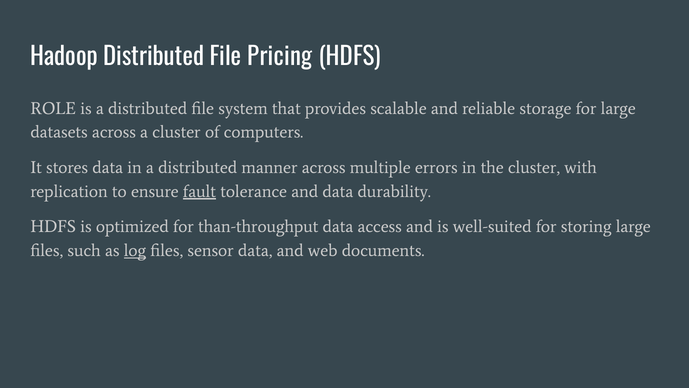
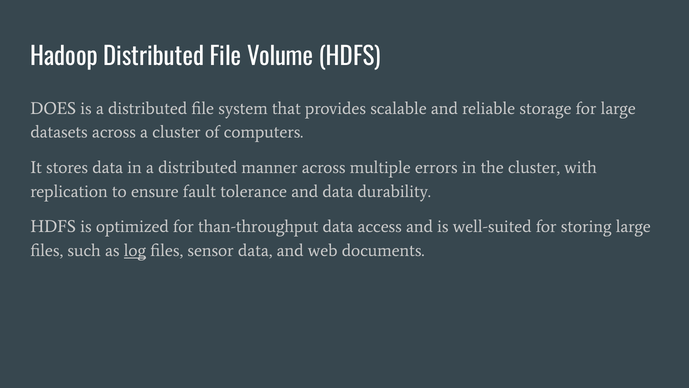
Pricing: Pricing -> Volume (280, 57)
ROLE: ROLE -> DOES (53, 108)
fault underline: present -> none (199, 191)
